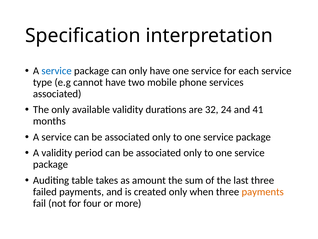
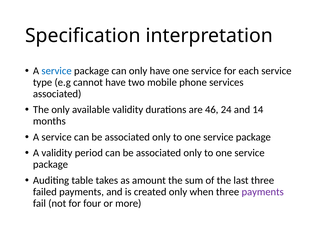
32: 32 -> 46 (212, 109)
41: 41 -> 14 (258, 109)
payments colour: orange -> purple (263, 191)
